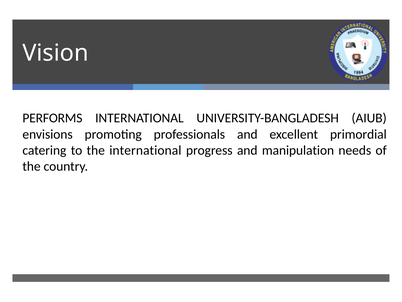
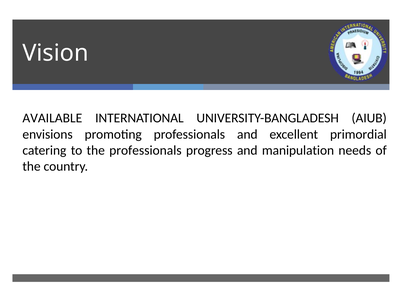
PERFORMS: PERFORMS -> AVAILABLE (52, 118)
the international: international -> professionals (145, 150)
